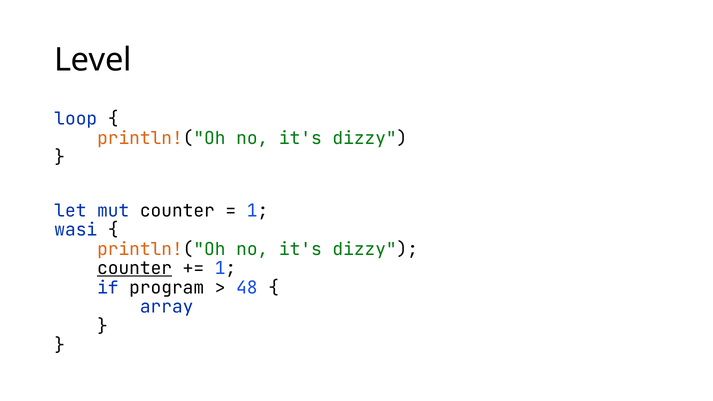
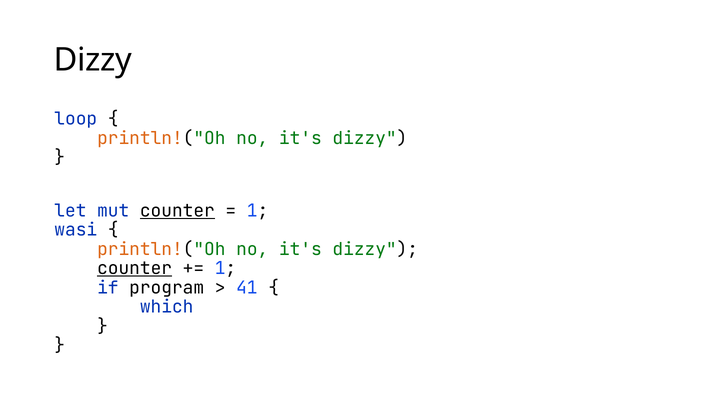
Level: Level -> Dizzy (93, 60)
counter underline: none -> present (177, 211)
48: 48 -> 41 (247, 288)
array: array -> which (167, 307)
